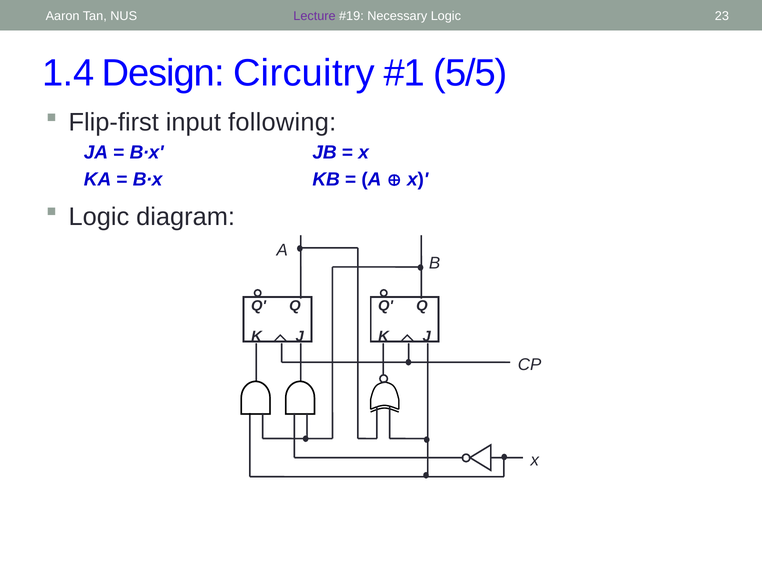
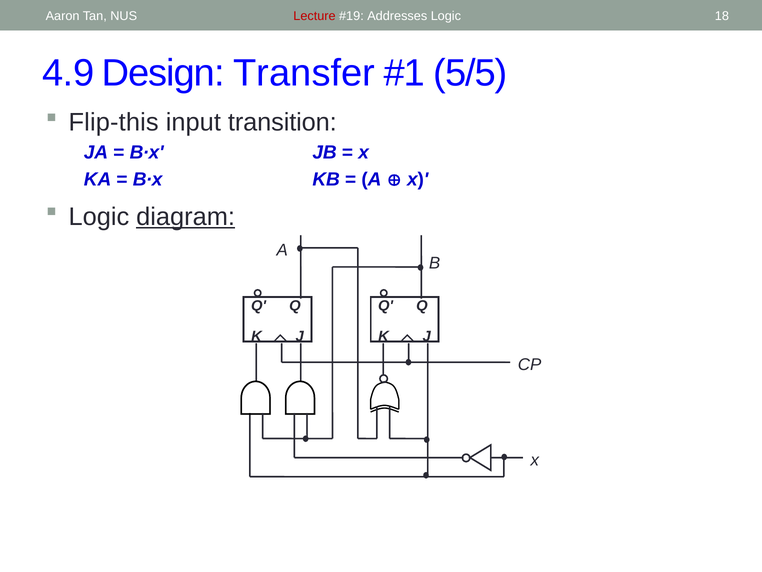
Lecture colour: purple -> red (314, 16)
Necessary: Necessary -> Addresses (397, 16)
23: 23 -> 18 (722, 16)
1.4: 1.4 -> 4.9 (68, 73)
Circuitry: Circuitry -> Transfer (304, 73)
Flip-first: Flip-first -> Flip-this (114, 122)
following: following -> transition (282, 122)
diagram underline: none -> present (186, 216)
